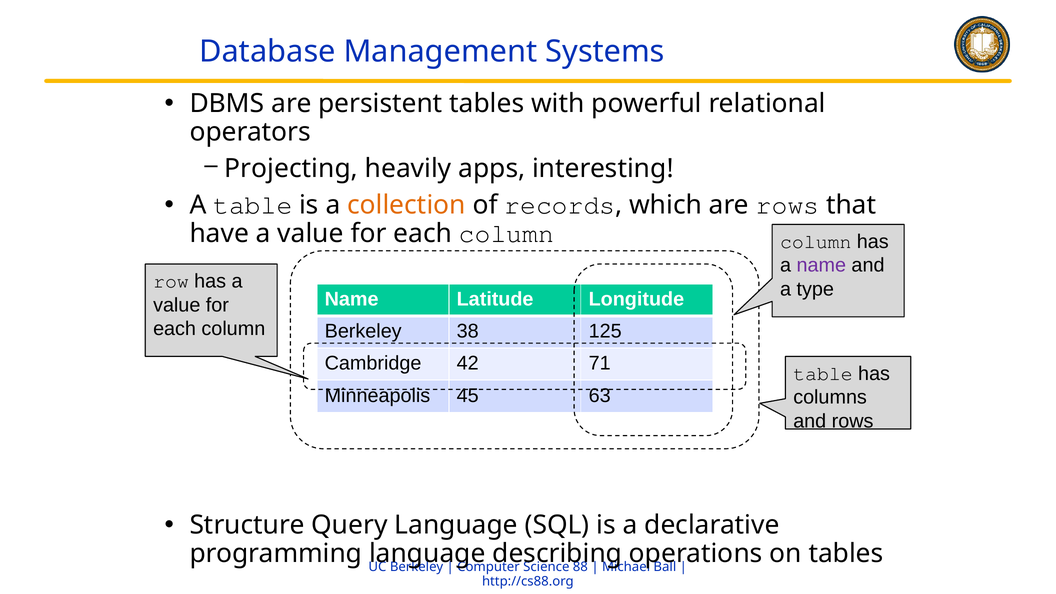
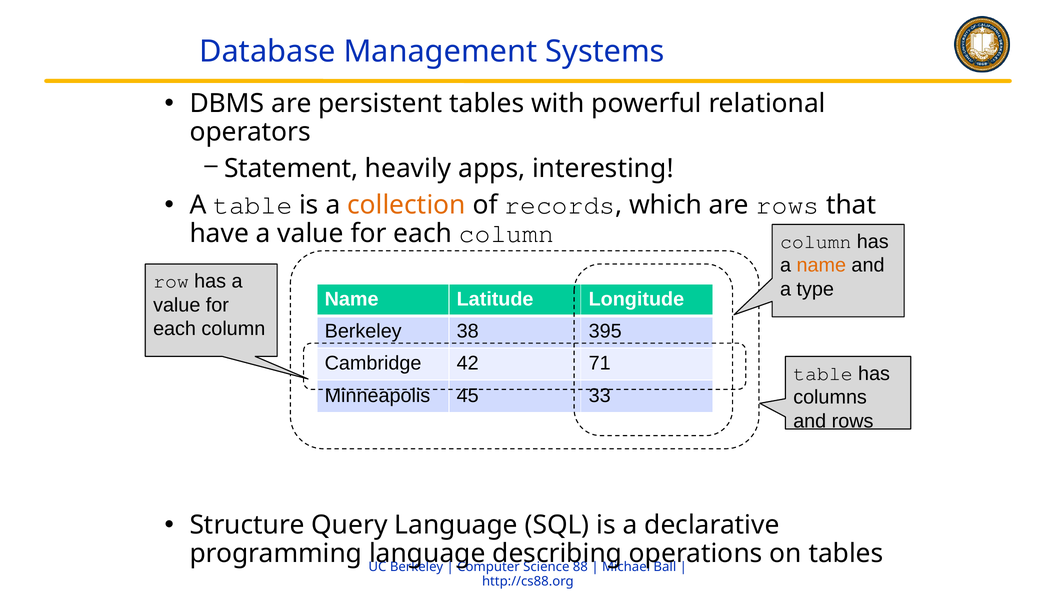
Projecting: Projecting -> Statement (291, 169)
name colour: purple -> orange (821, 265)
125: 125 -> 395 (605, 331)
63: 63 -> 33 (600, 396)
